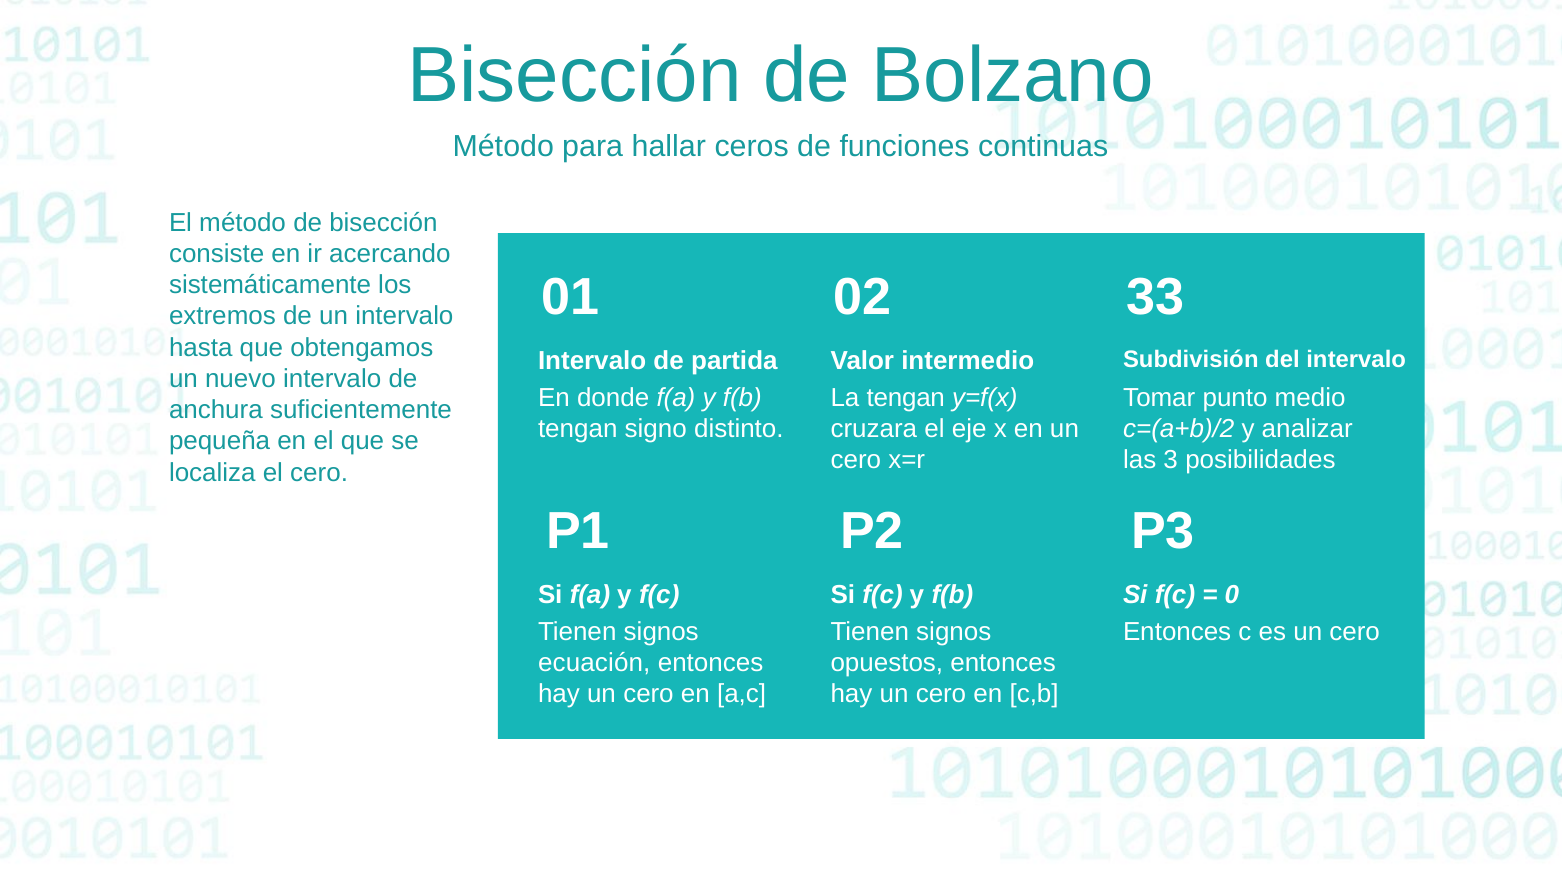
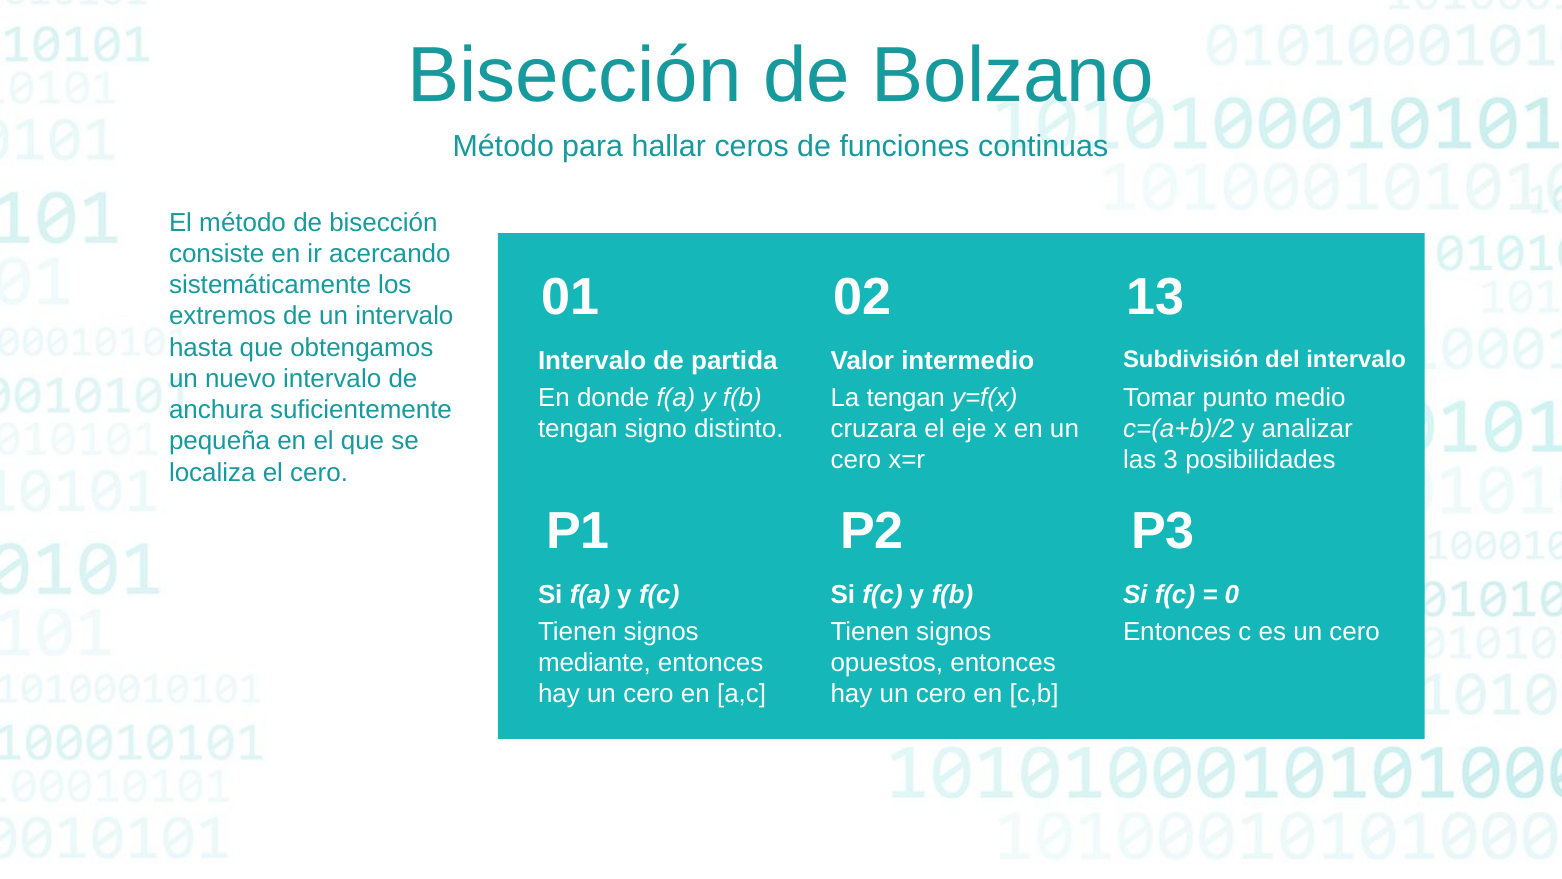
33: 33 -> 13 (1155, 297)
ecuación: ecuación -> mediante (594, 663)
